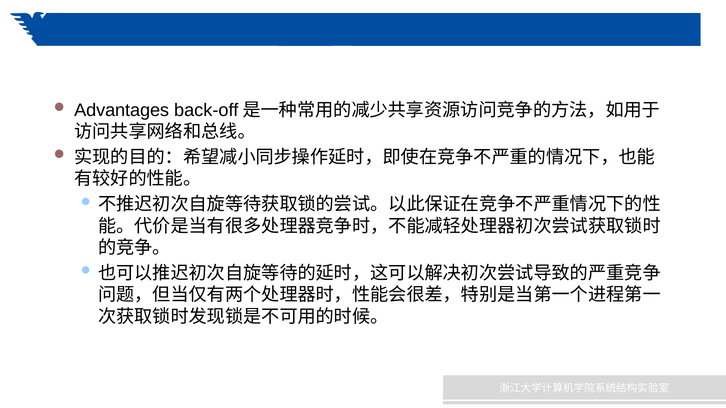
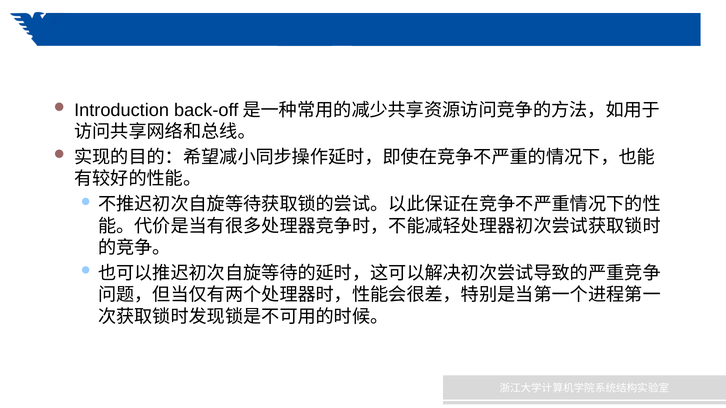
Advantages: Advantages -> Introduction (122, 110)
